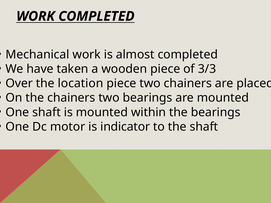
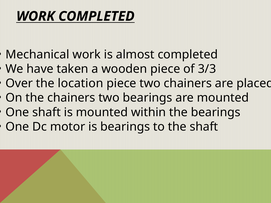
is indicator: indicator -> bearings (125, 127)
